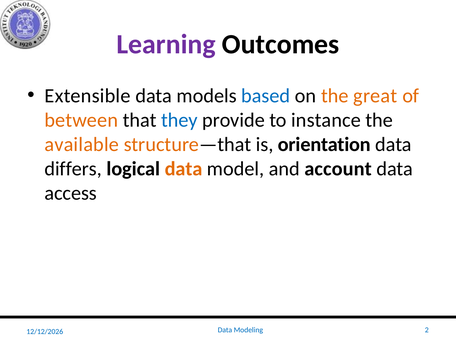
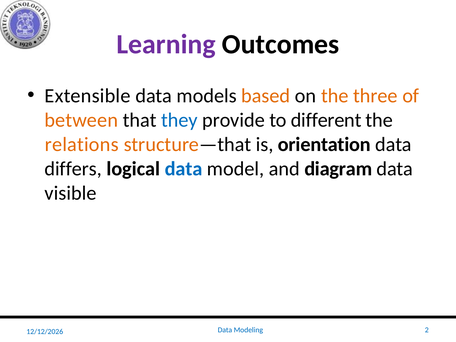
based colour: blue -> orange (266, 96)
great: great -> three (375, 96)
instance: instance -> different (326, 120)
available: available -> relations (82, 144)
data colour: orange -> blue (184, 169)
account: account -> diagram (338, 169)
access: access -> visible (71, 193)
